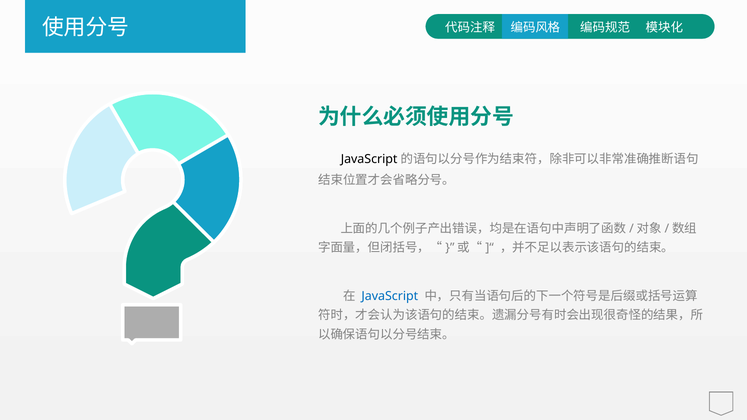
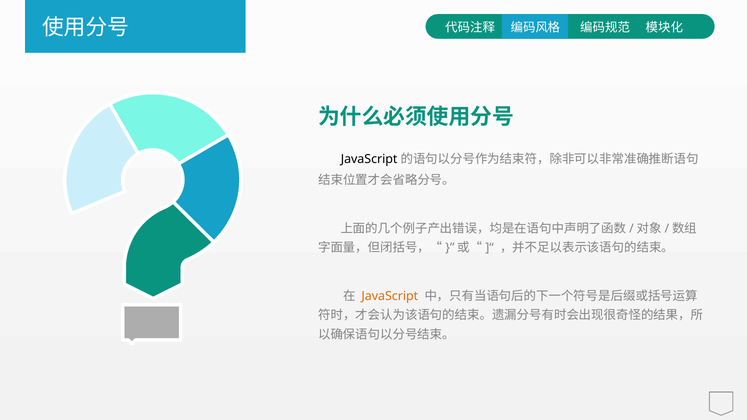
JavaScript colour: blue -> orange (390, 296)
